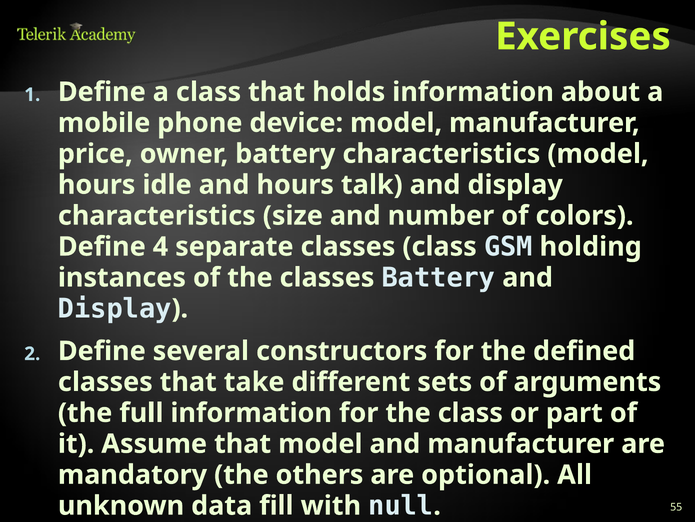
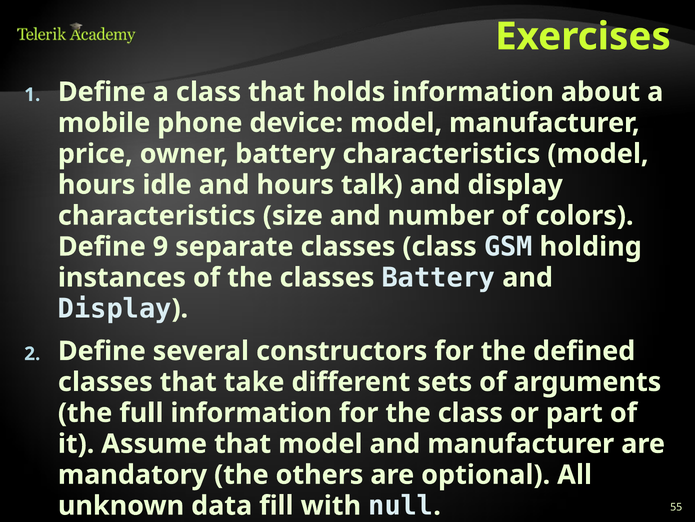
4: 4 -> 9 (160, 246)
